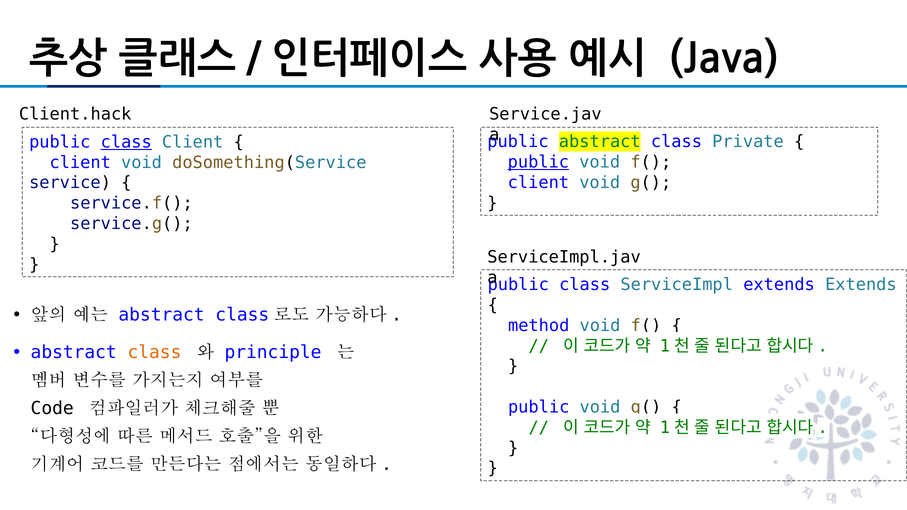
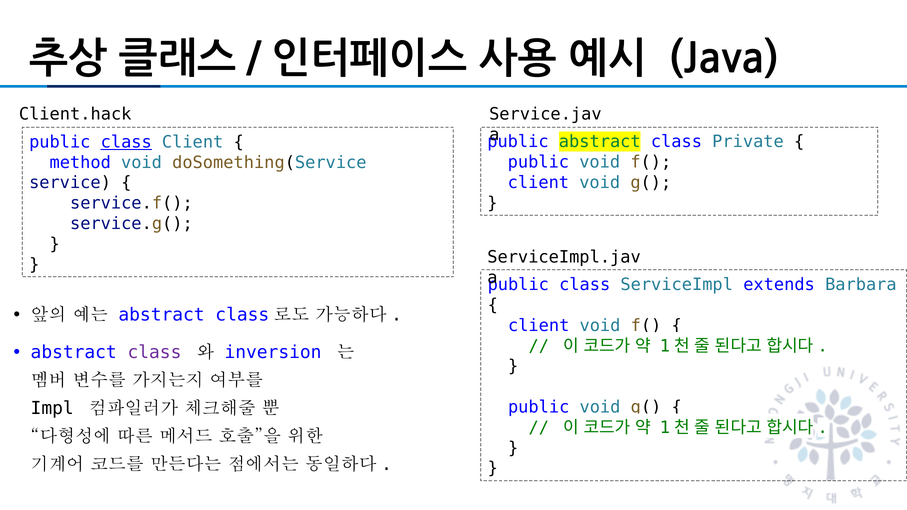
public underline: present -> none (538, 162)
client: client -> method (80, 163)
extends Extends: Extends -> Barbara (861, 285)
method: method -> client (539, 326)
class colour: orange -> purple (154, 353)
principle: principle -> inversion (273, 353)
Code: Code -> Impl (52, 409)
